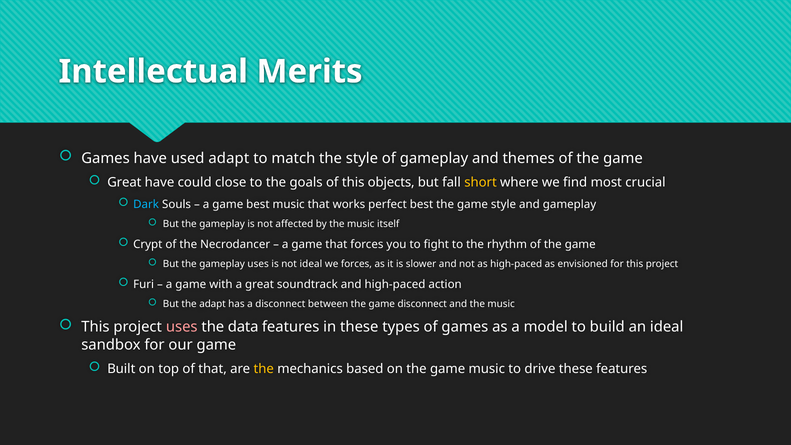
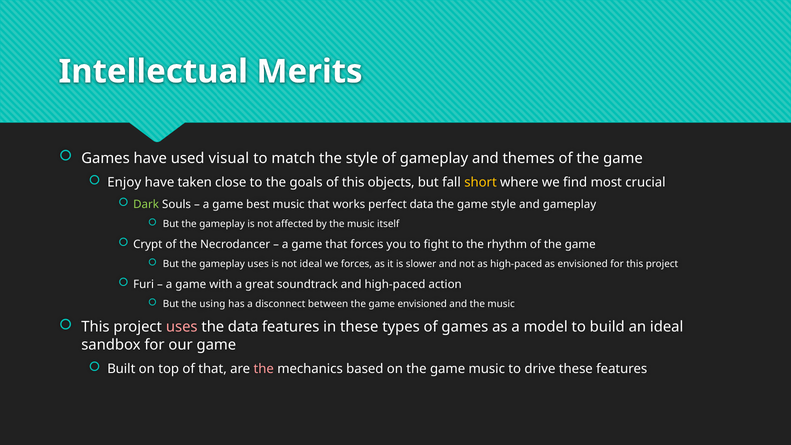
used adapt: adapt -> visual (229, 158)
Great: Great -> Enjoy (124, 182)
could: could -> taken (195, 182)
Dark colour: light blue -> light green (146, 204)
perfect best: best -> data (422, 204)
the adapt: adapt -> using (212, 304)
game disconnect: disconnect -> envisioned (422, 304)
the colour: yellow -> pink (264, 369)
